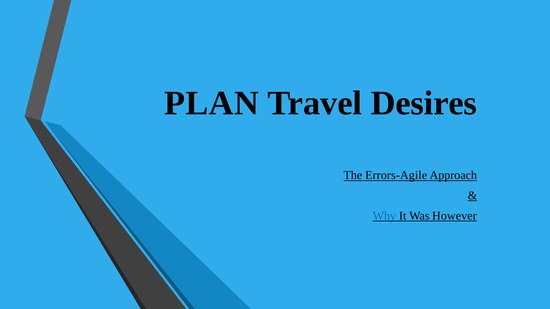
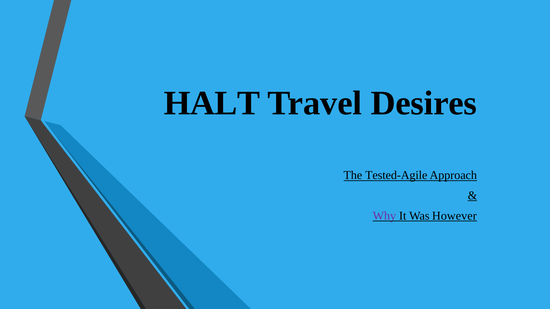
PLAN: PLAN -> HALT (212, 103)
Errors-Agile: Errors-Agile -> Tested-Agile (396, 175)
Why colour: blue -> purple (384, 216)
